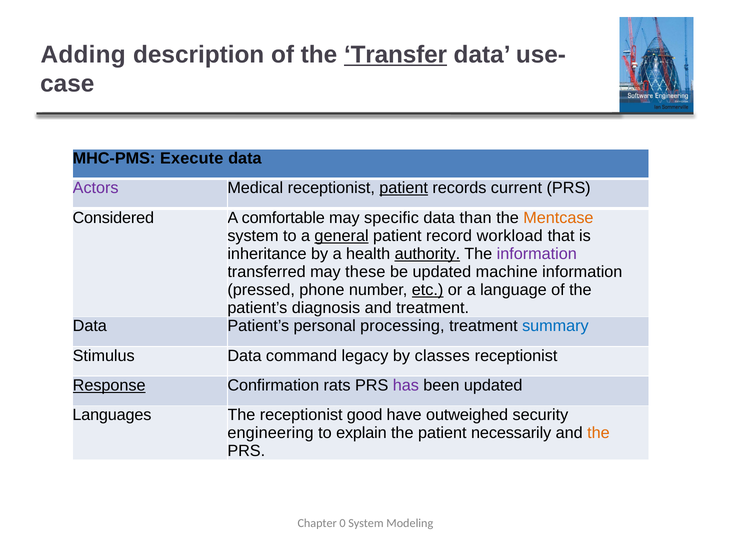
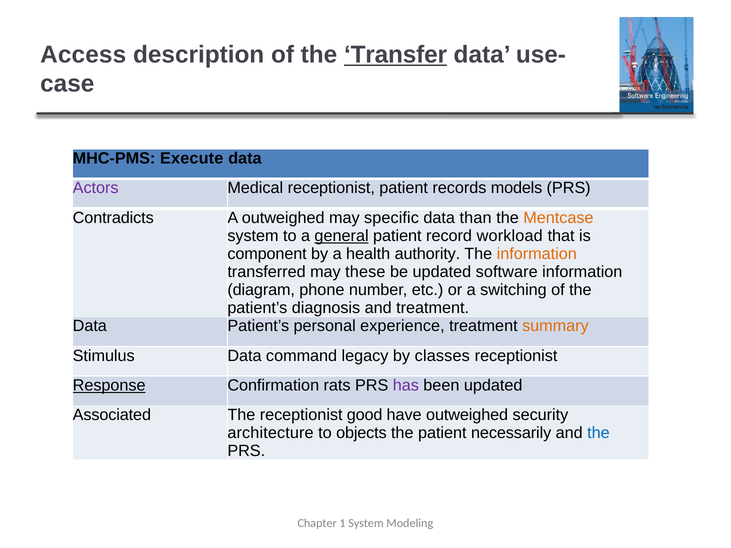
Adding: Adding -> Access (83, 55)
patient underline: present -> none (404, 188)
current: current -> models (517, 188)
Considered: Considered -> Contradicts (113, 218)
A comfortable: comfortable -> outweighed (283, 218)
inheritance: inheritance -> component (267, 254)
authority underline: present -> none (427, 254)
information colour: purple -> orange (537, 254)
machine: machine -> software (507, 272)
pressed: pressed -> diagram (261, 290)
etc underline: present -> none (428, 290)
language: language -> switching (513, 290)
processing: processing -> experience (402, 326)
summary colour: blue -> orange (555, 326)
Languages: Languages -> Associated (112, 415)
engineering: engineering -> architecture (271, 433)
explain: explain -> objects (361, 433)
the colour: orange -> blue (598, 433)
0: 0 -> 1 (343, 524)
